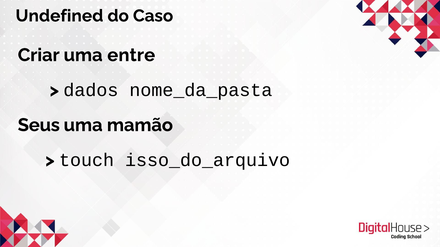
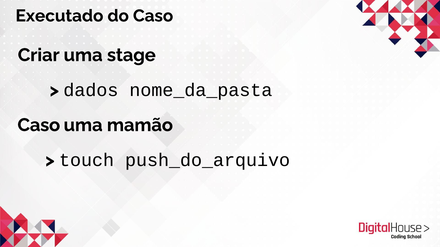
Undefined: Undefined -> Executado (59, 16)
entre: entre -> stage (131, 55)
Seus: Seus -> Caso (39, 125)
isso_do_arquivo: isso_do_arquivo -> push_do_arquivo (208, 160)
